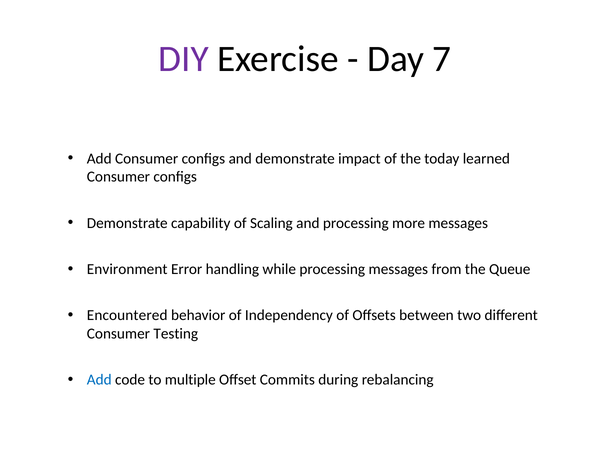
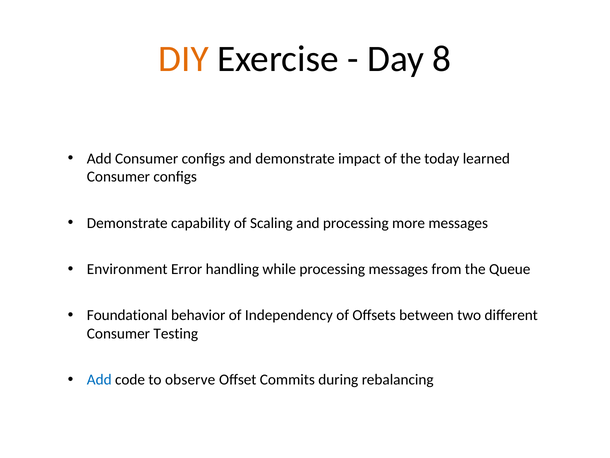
DIY colour: purple -> orange (183, 59)
7: 7 -> 8 (442, 59)
Encountered: Encountered -> Foundational (127, 315)
multiple: multiple -> observe (190, 379)
